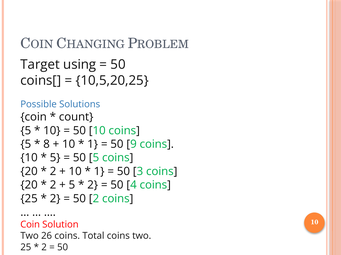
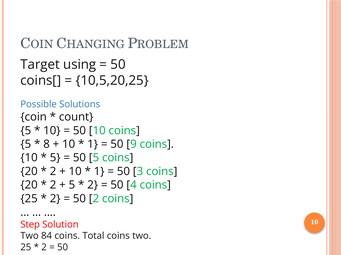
Coin: Coin -> Step (30, 225)
26: 26 -> 84 (47, 236)
